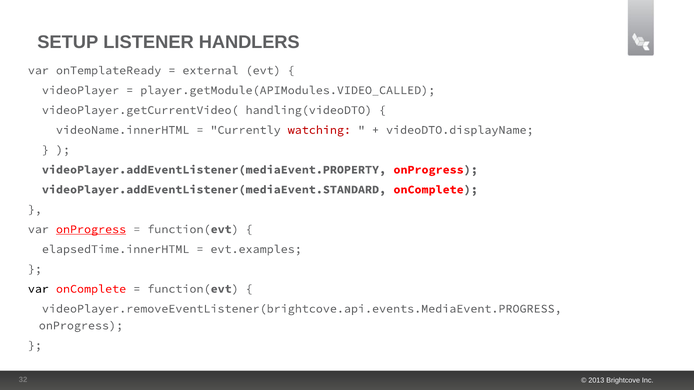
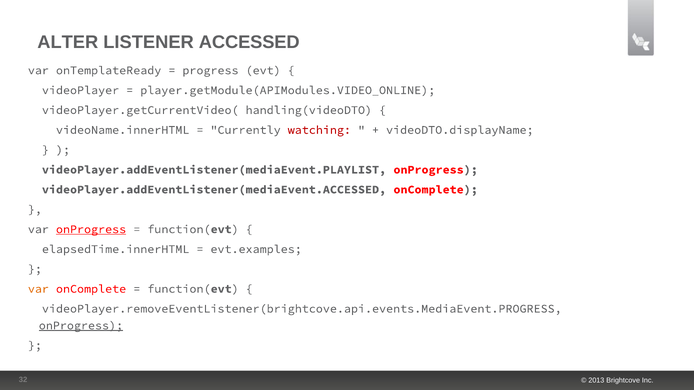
SETUP: SETUP -> ALTER (68, 42)
HANDLERS: HANDLERS -> ACCESSED (249, 42)
external: external -> progress (210, 70)
player.getModule(APIModules.VIDEO_CALLED: player.getModule(APIModules.VIDEO_CALLED -> player.getModule(APIModules.VIDEO_ONLINE (288, 90)
videoPlayer.addEventListener(mediaEvent.PROPERTY: videoPlayer.addEventListener(mediaEvent.PROPERTY -> videoPlayer.addEventListener(mediaEvent.PLAYLIST (214, 170)
videoPlayer.addEventListener(mediaEvent.STANDARD: videoPlayer.addEventListener(mediaEvent.STANDARD -> videoPlayer.addEventListener(mediaEvent.ACCESSED (214, 190)
var colour: black -> orange (38, 289)
onProgress underline: none -> present (81, 326)
